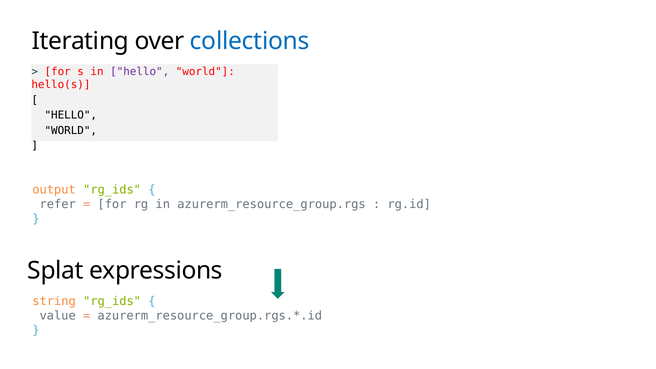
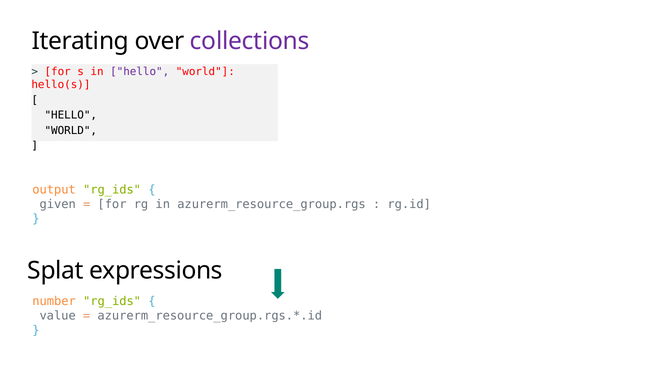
collections colour: blue -> purple (250, 41)
refer: refer -> given (58, 204)
string: string -> number (54, 301)
